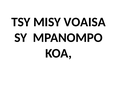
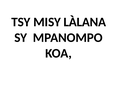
VOAISA: VOAISA -> LÀLANA (85, 22)
